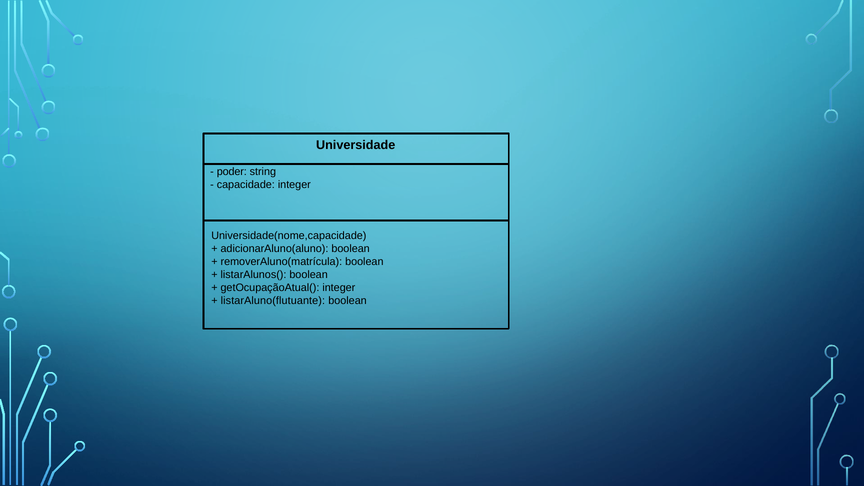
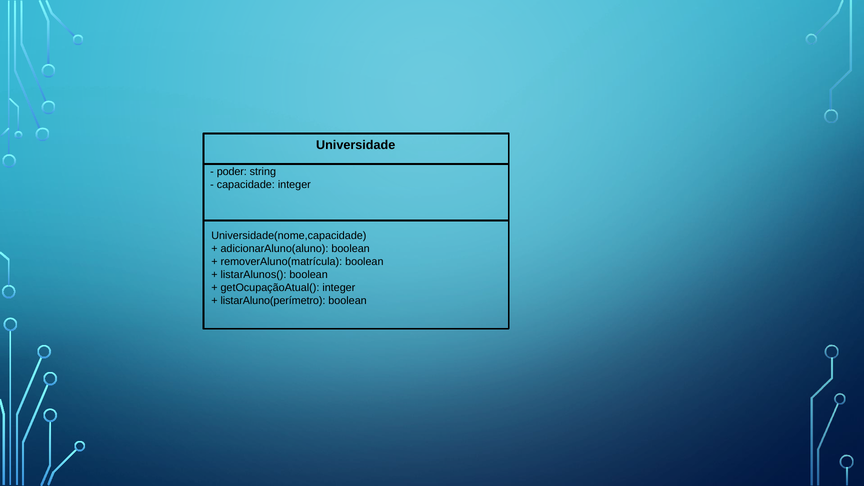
listarAluno(flutuante: listarAluno(flutuante -> listarAluno(perímetro (273, 301)
